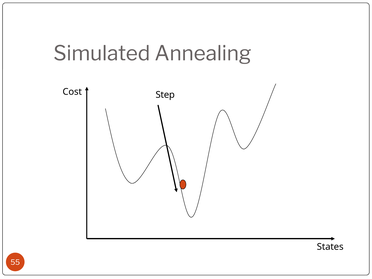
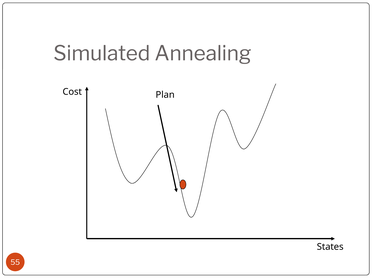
Step: Step -> Plan (165, 95)
